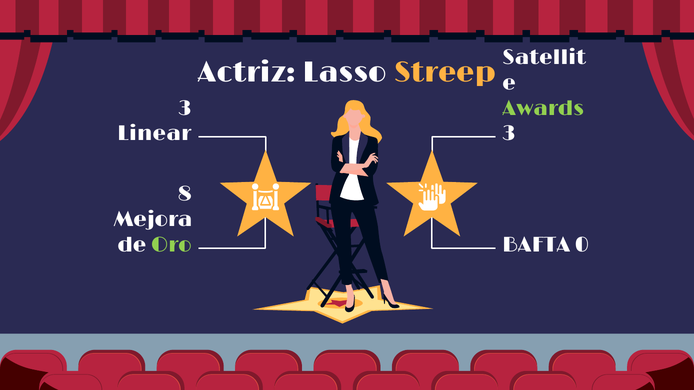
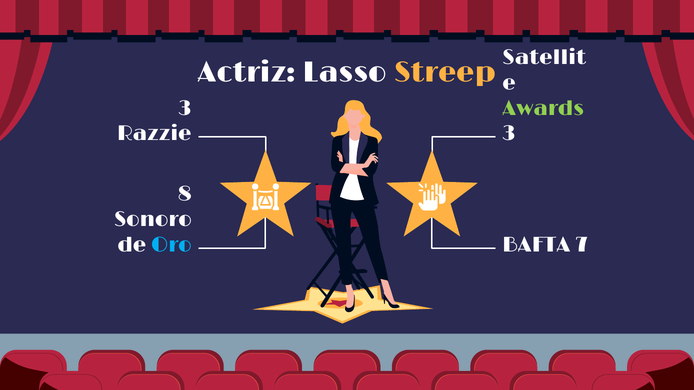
Linear: Linear -> Razzie (154, 134)
Mejora: Mejora -> Sonoro (153, 220)
Oro colour: light green -> light blue (171, 245)
0: 0 -> 7 (582, 245)
